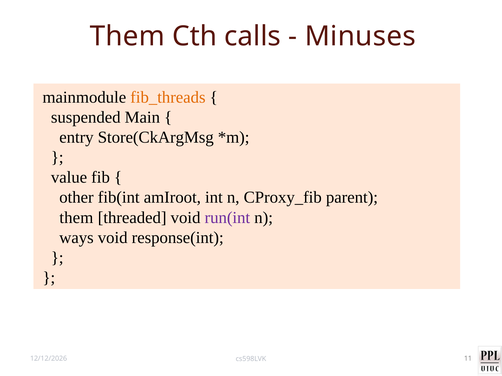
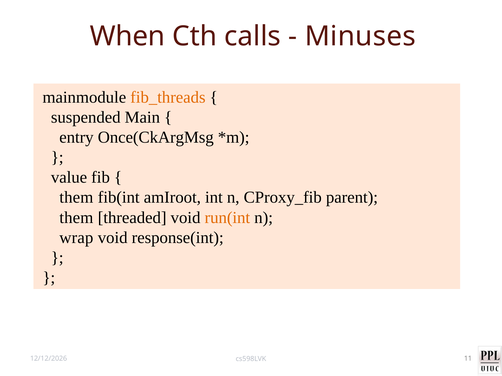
Them: Them -> When (127, 36)
Store(CkArgMsg: Store(CkArgMsg -> Once(CkArgMsg (156, 137)
other: other -> them (76, 198)
run(int colour: purple -> orange (227, 218)
ways: ways -> wrap (76, 238)
